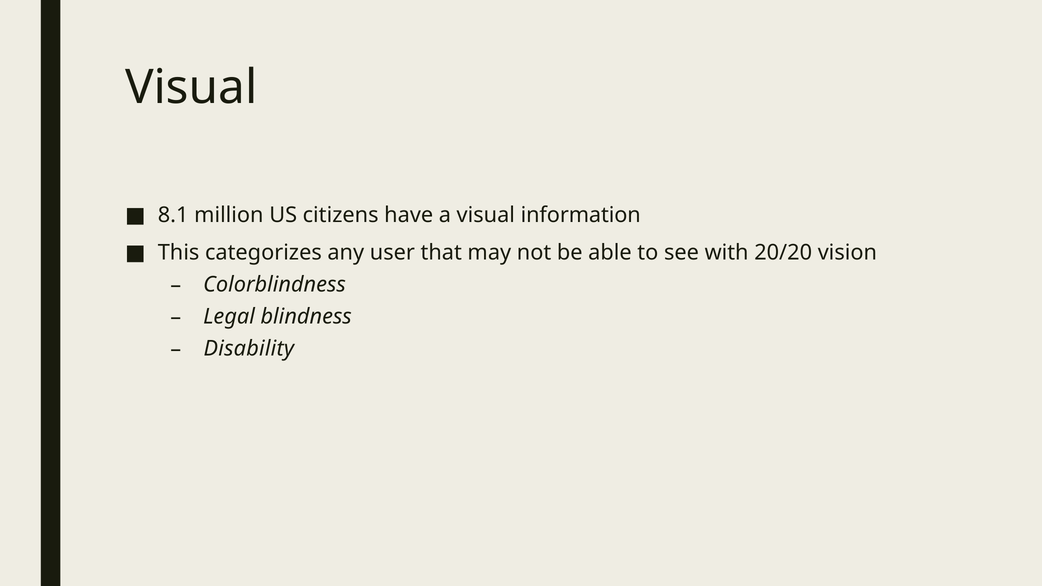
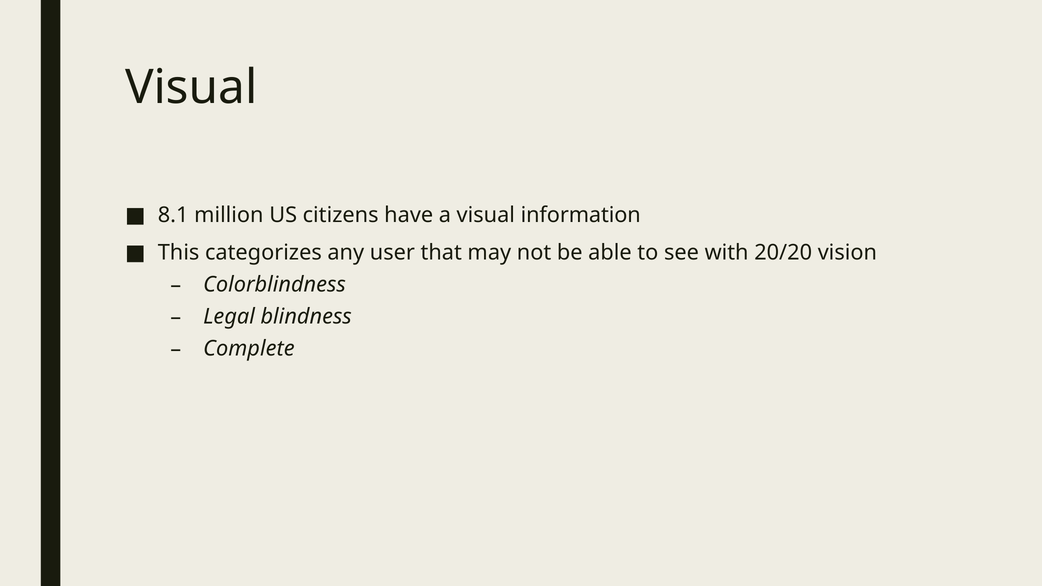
Disability: Disability -> Complete (249, 349)
